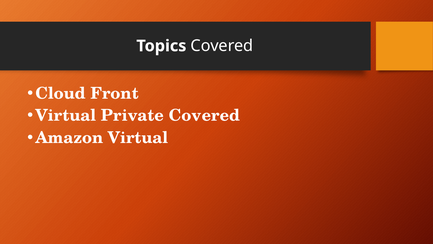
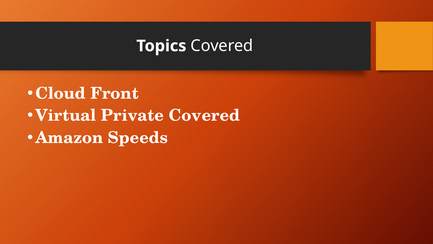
Amazon Virtual: Virtual -> Speeds (138, 137)
